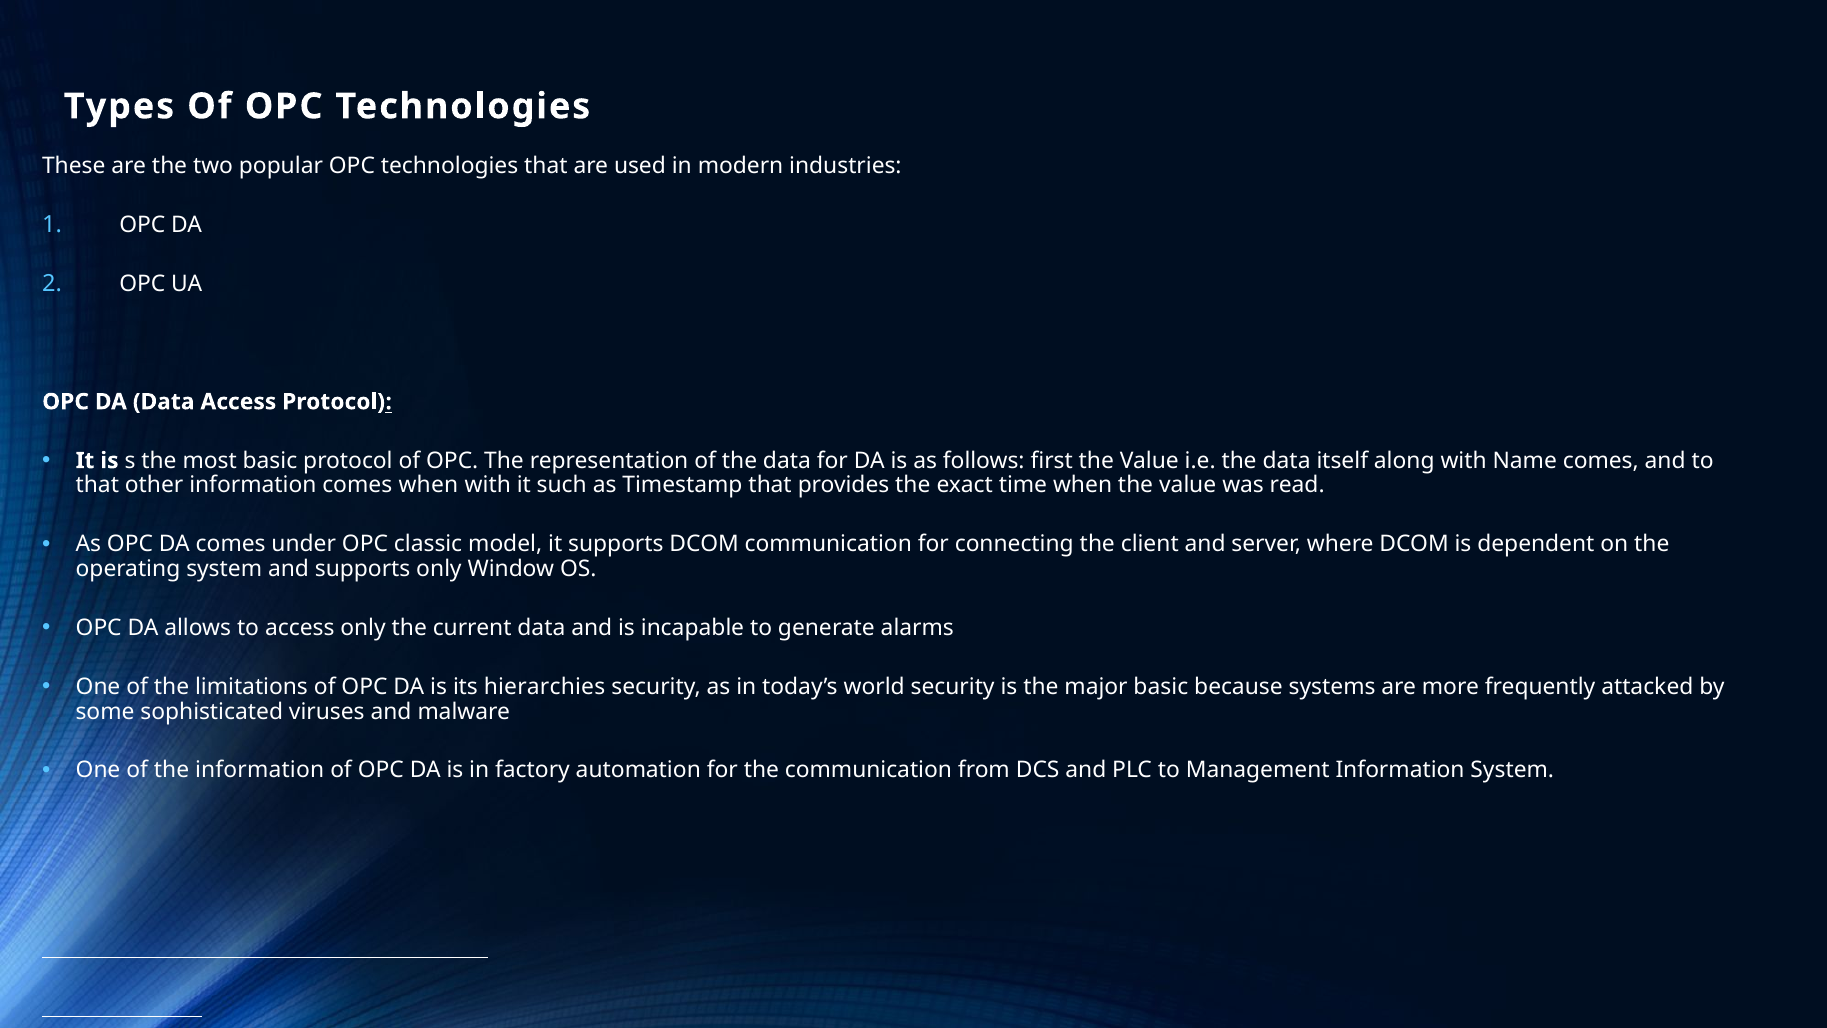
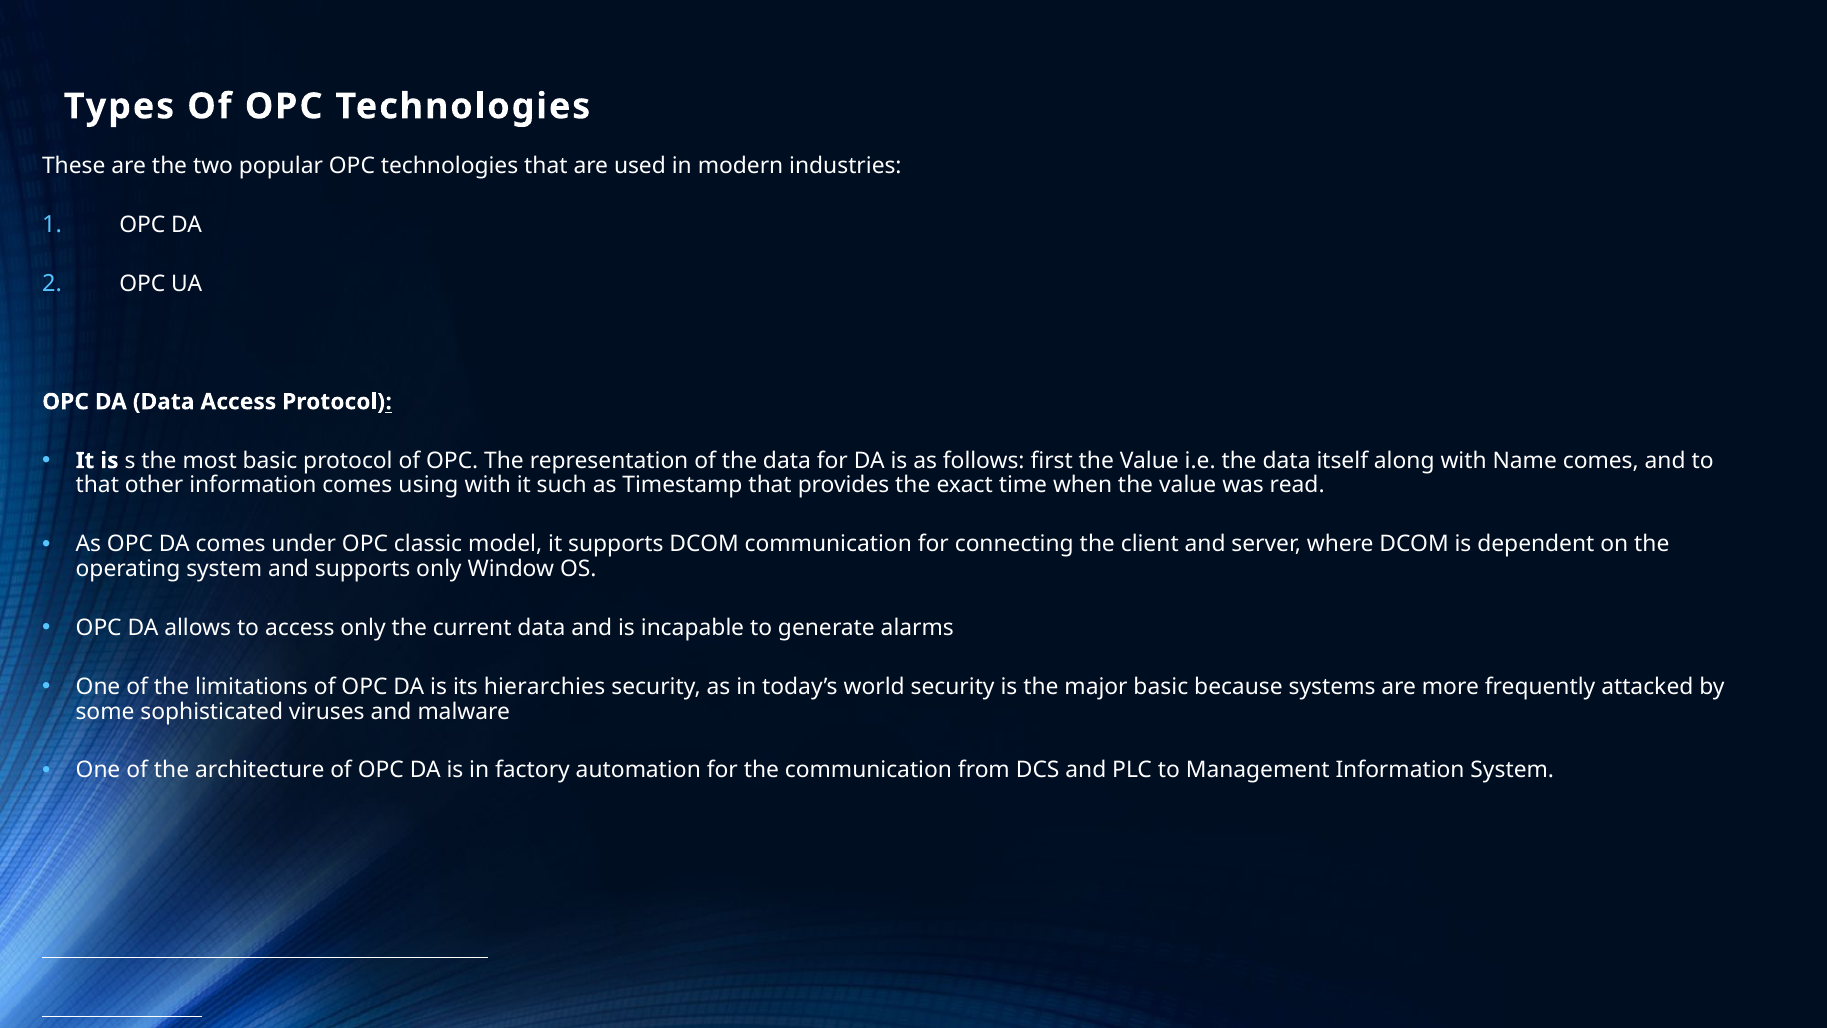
comes when: when -> using (428, 485)
the information: information -> architecture (260, 770)
